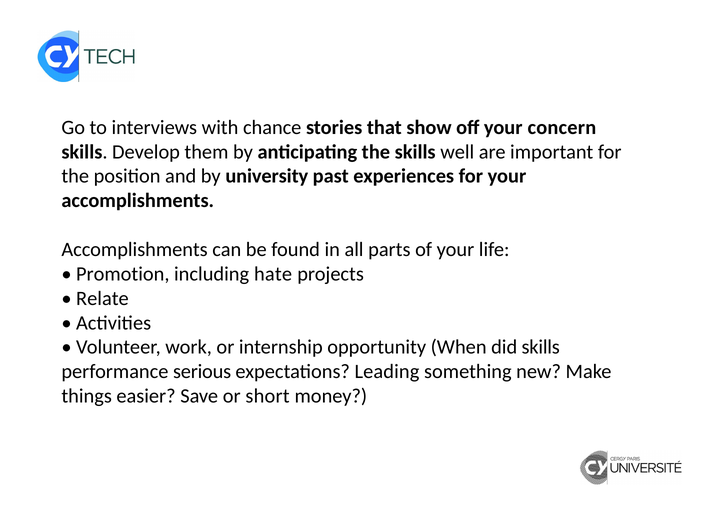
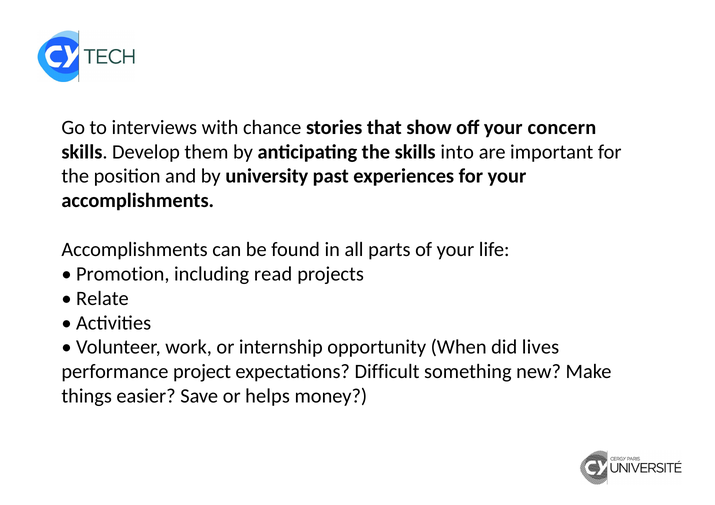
well: well -> into (457, 152)
hate: hate -> read (273, 274)
did skills: skills -> lives (540, 348)
serious: serious -> project (202, 372)
Leading: Leading -> Difficult (387, 372)
short: short -> helps (268, 397)
